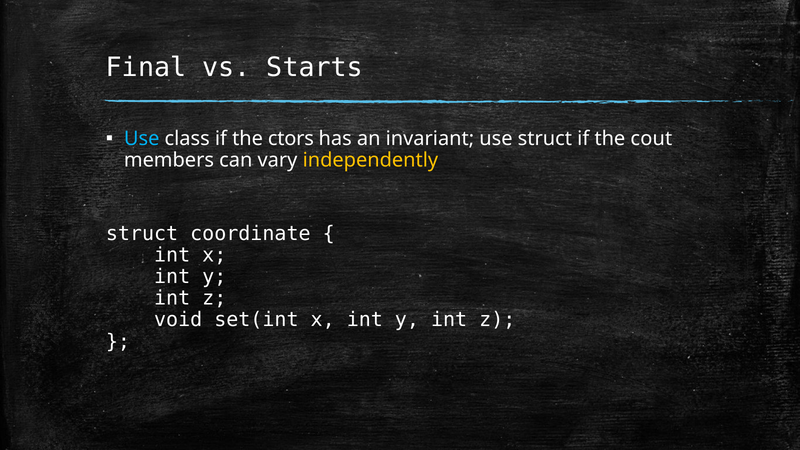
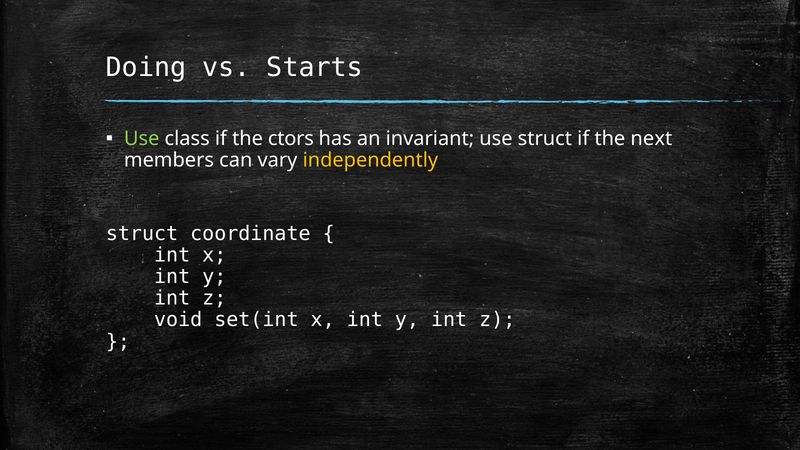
Final: Final -> Doing (146, 67)
Use colour: light blue -> light green (142, 139)
cout: cout -> next (651, 139)
